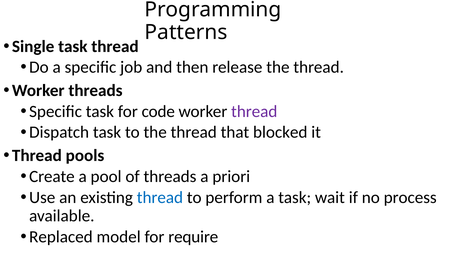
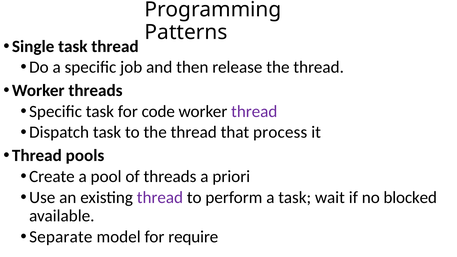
blocked: blocked -> process (280, 132)
thread colour: blue -> purple (160, 197)
process: process -> blocked (410, 197)
Replaced: Replaced -> Separate (61, 237)
